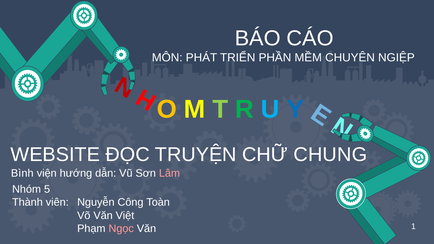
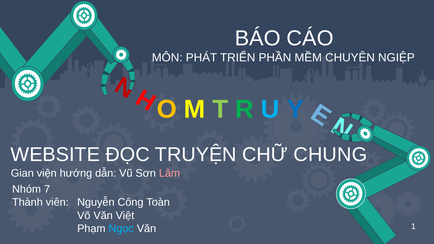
Bình: Bình -> Gian (22, 173)
5: 5 -> 7 (47, 189)
Ngọc colour: pink -> light blue (121, 229)
